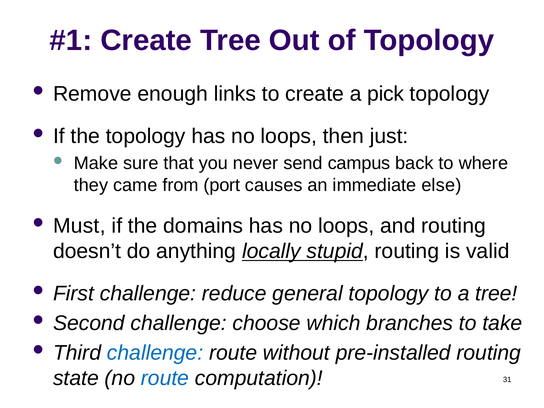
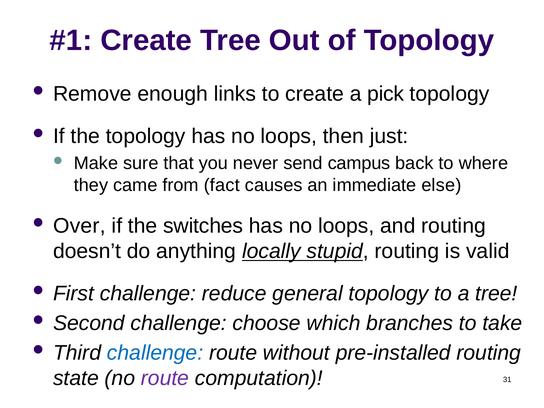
port: port -> fact (222, 185)
Must: Must -> Over (79, 226)
domains: domains -> switches (203, 226)
route colour: blue -> purple (165, 378)
